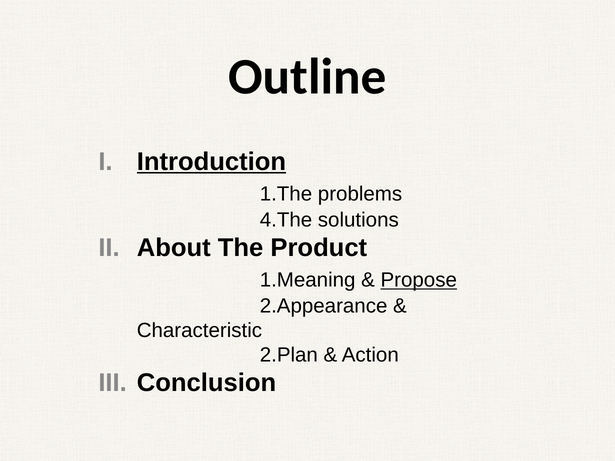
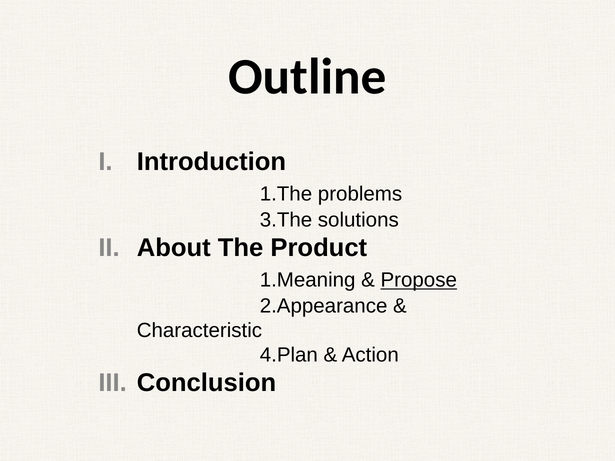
Introduction underline: present -> none (211, 162)
4.The: 4.The -> 3.The (286, 220)
2.Plan: 2.Plan -> 4.Plan (289, 355)
